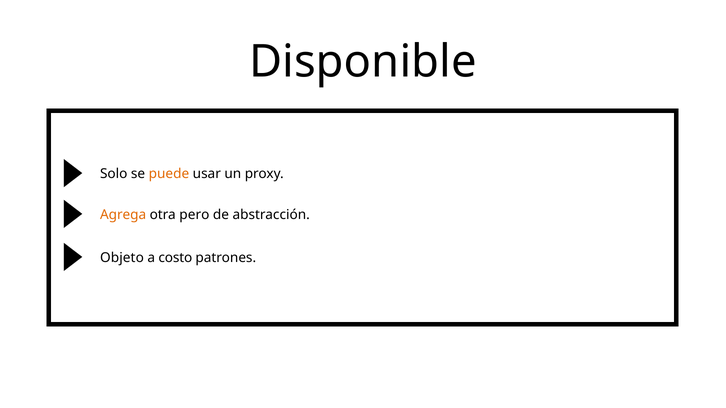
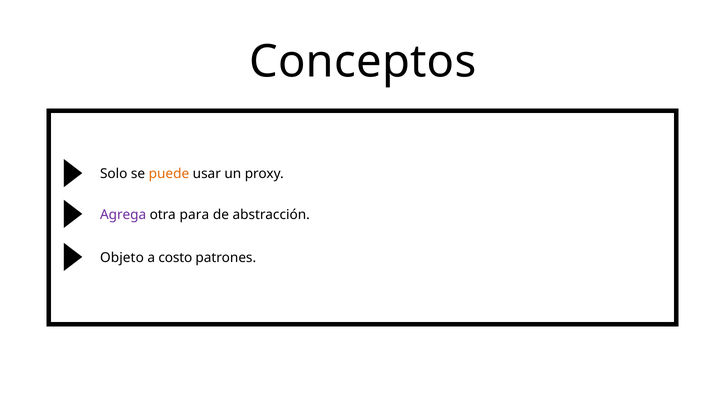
Disponible: Disponible -> Conceptos (363, 62)
Agrega colour: orange -> purple (123, 215)
pero: pero -> para (194, 215)
